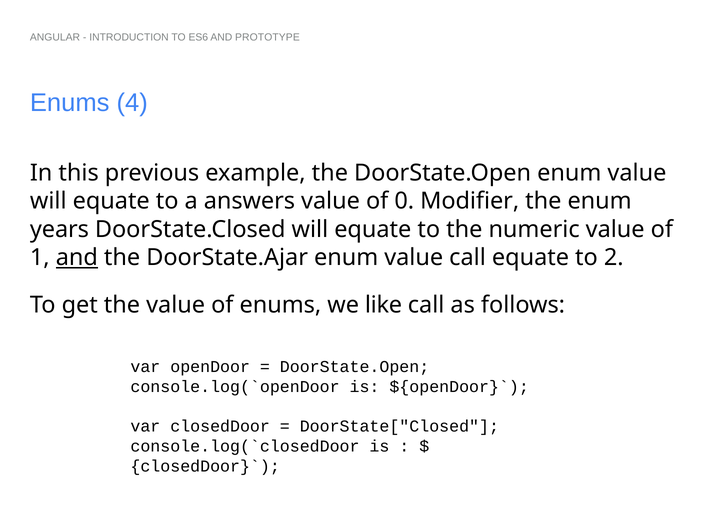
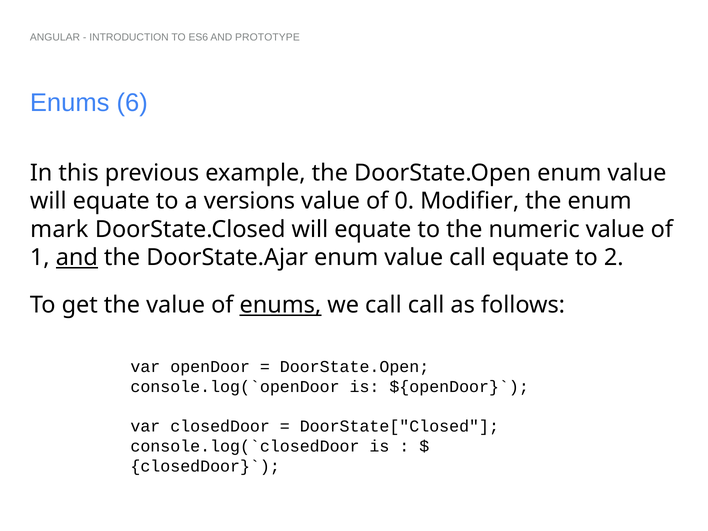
4: 4 -> 6 (132, 103)
answers: answers -> versions (249, 201)
years: years -> mark (59, 229)
enums underline: none -> present (280, 305)
we like: like -> call (383, 305)
